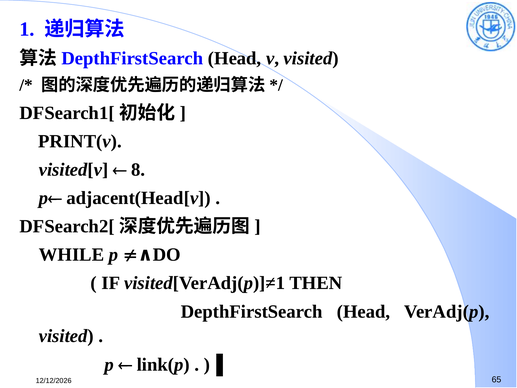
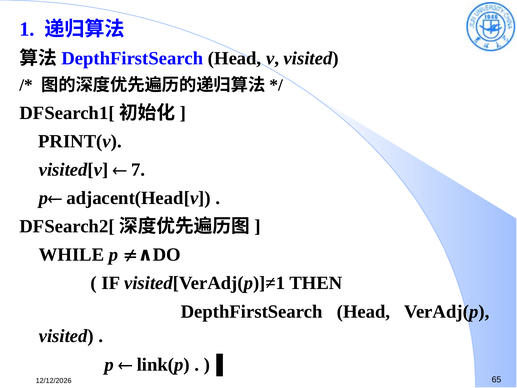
8: 8 -> 7 (138, 170)
